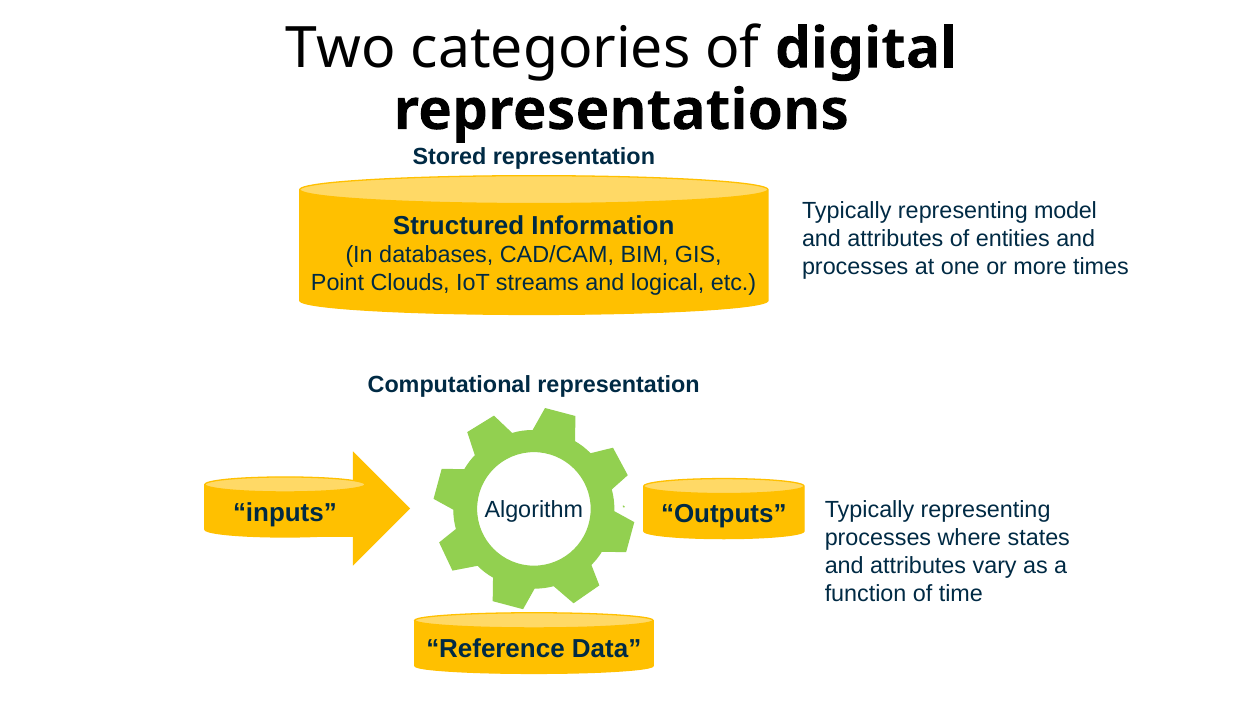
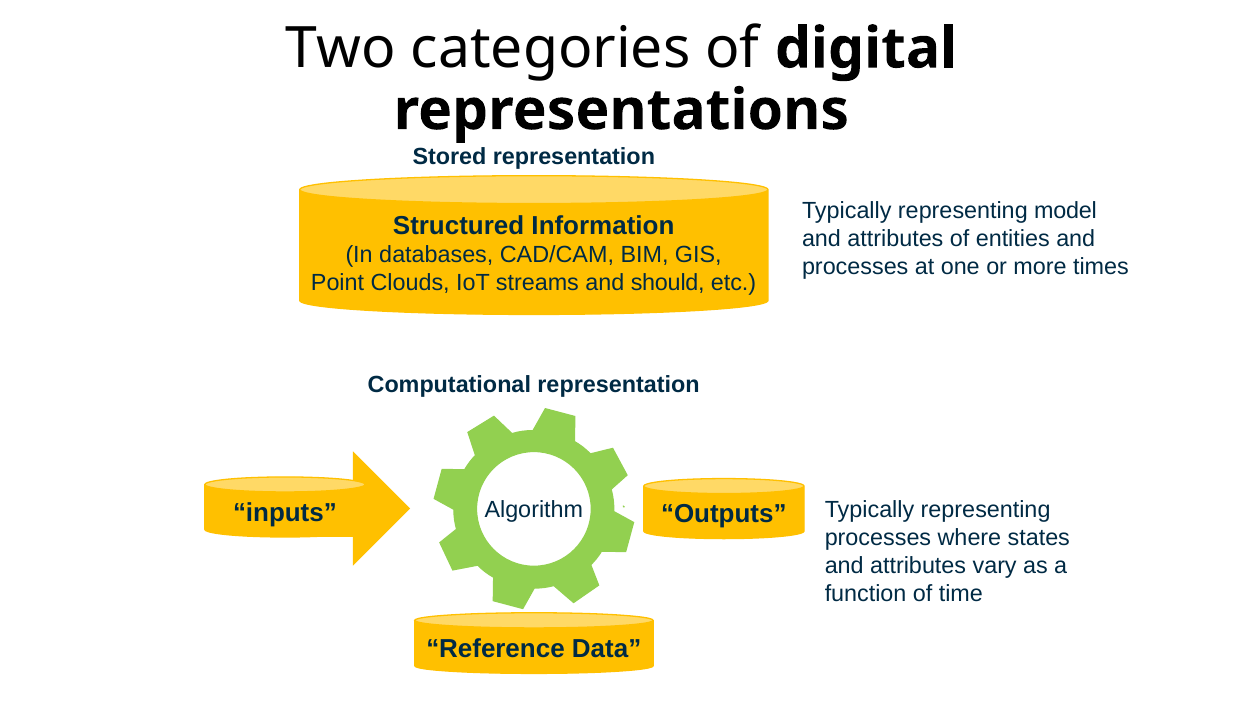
logical: logical -> should (668, 283)
